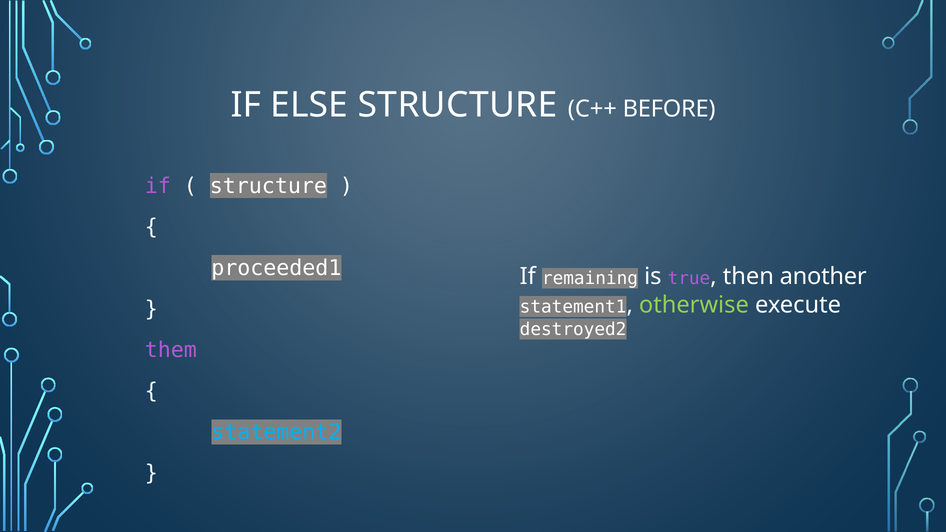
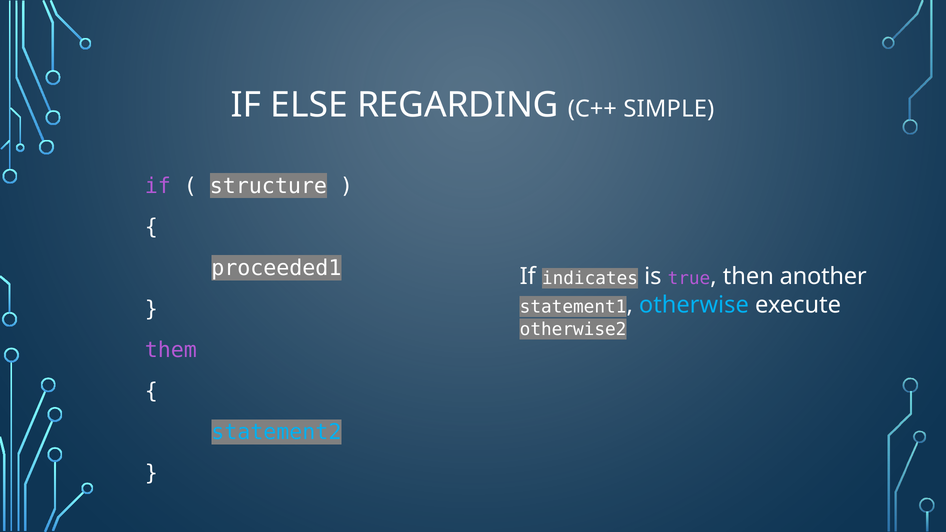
ELSE STRUCTURE: STRUCTURE -> REGARDING (458, 105)
BEFORE: BEFORE -> SIMPLE (669, 109)
remaining: remaining -> indicates (590, 279)
otherwise colour: light green -> light blue (694, 305)
destroyed2: destroyed2 -> otherwise2 (573, 329)
